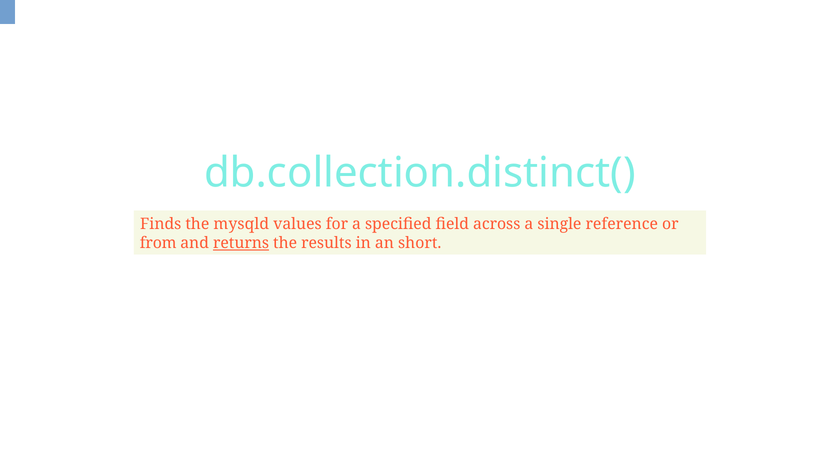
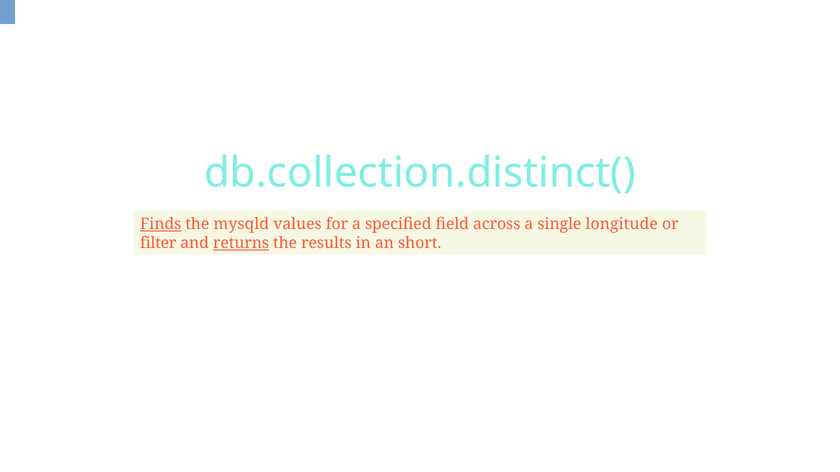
Finds underline: none -> present (161, 224)
reference: reference -> longitude (622, 224)
from: from -> filter (158, 243)
